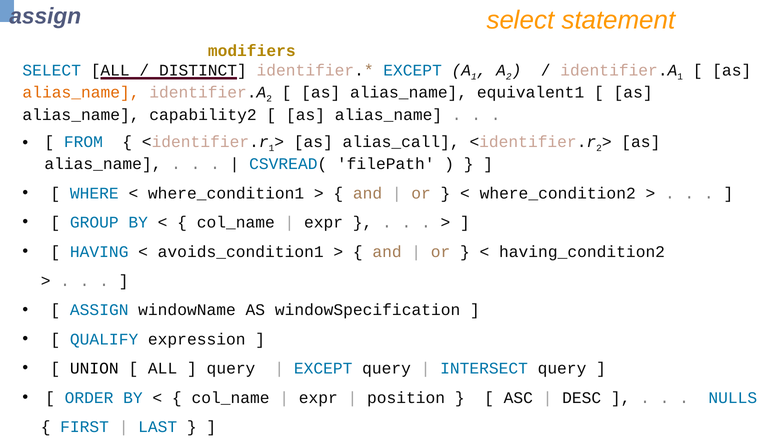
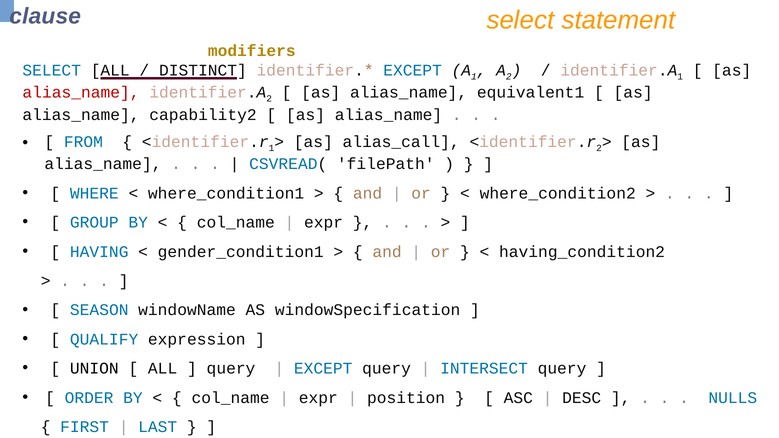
assign: assign -> clause (45, 16)
alias_name colour: orange -> red (81, 93)
avoids_condition1: avoids_condition1 -> gender_condition1 (241, 252)
ASSIGN: ASSIGN -> SEASON (99, 310)
